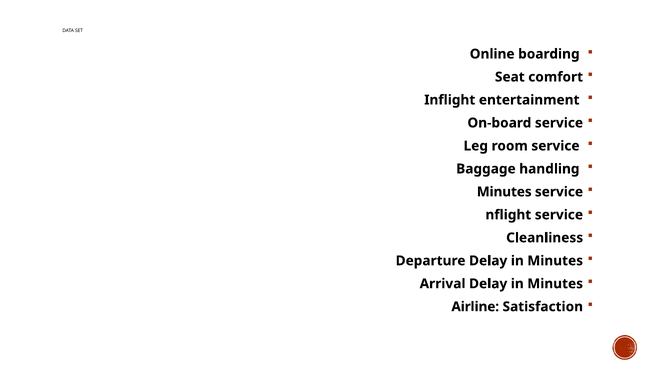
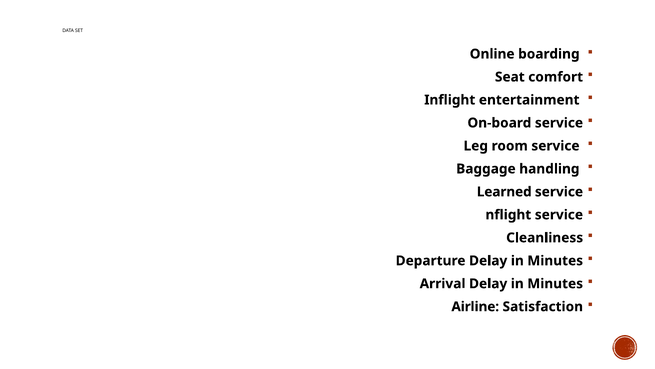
Minutes: Minutes -> Learned (504, 192)
